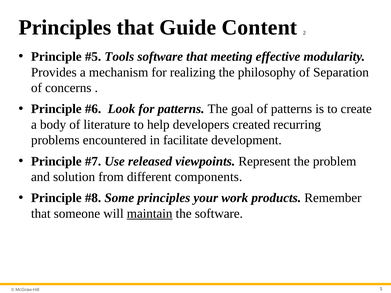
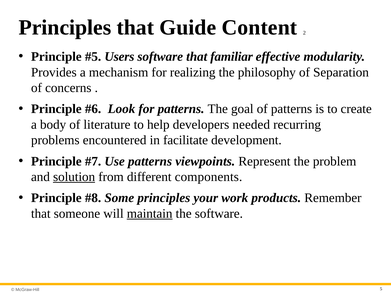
Tools: Tools -> Users (119, 57)
meeting: meeting -> familiar (232, 57)
created: created -> needed (251, 125)
Use released: released -> patterns (150, 161)
solution underline: none -> present (74, 177)
